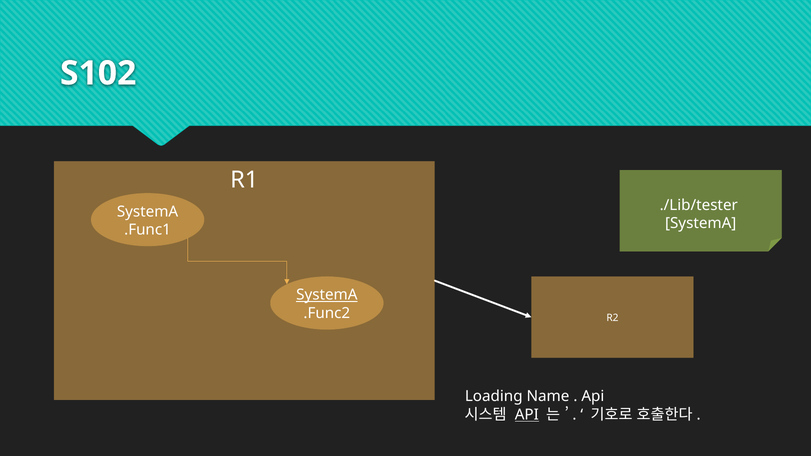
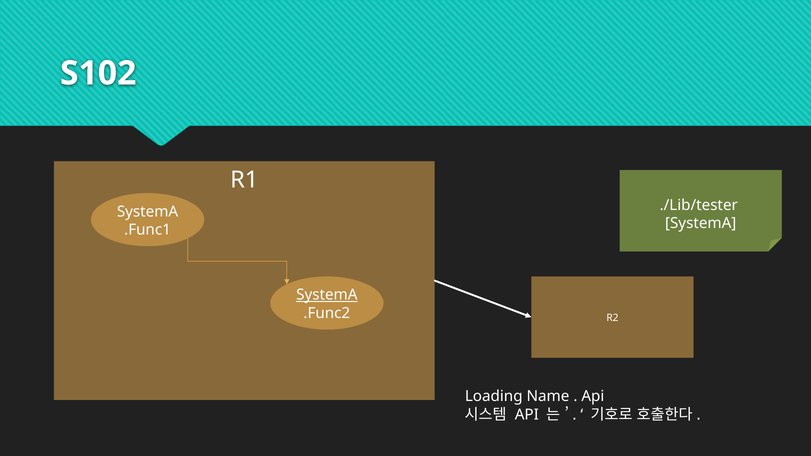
API underline: present -> none (527, 415)
